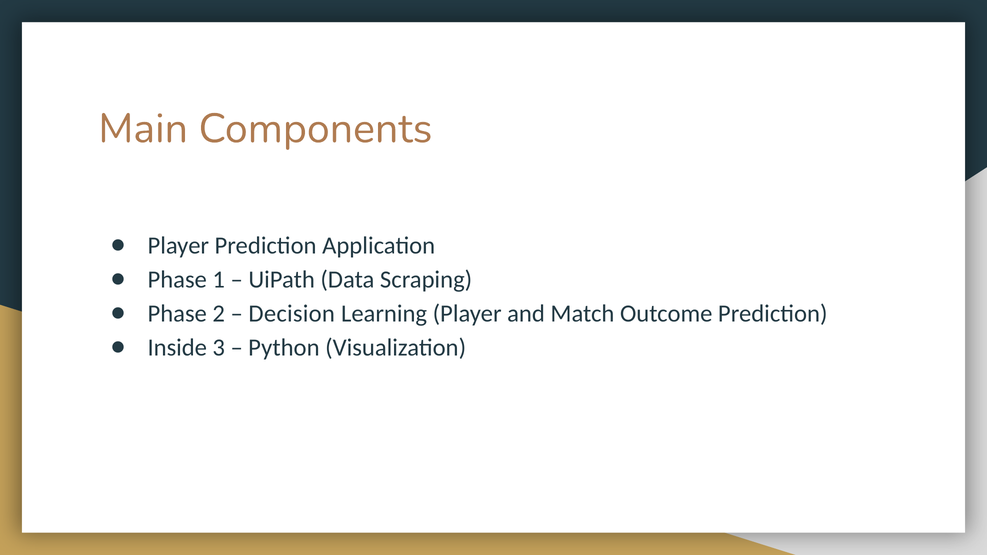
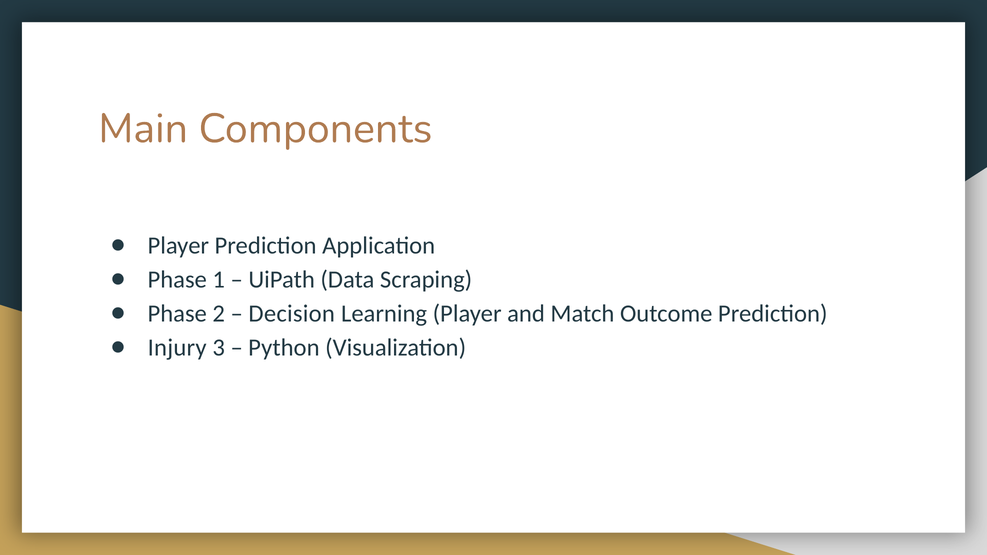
Inside: Inside -> Injury (177, 348)
